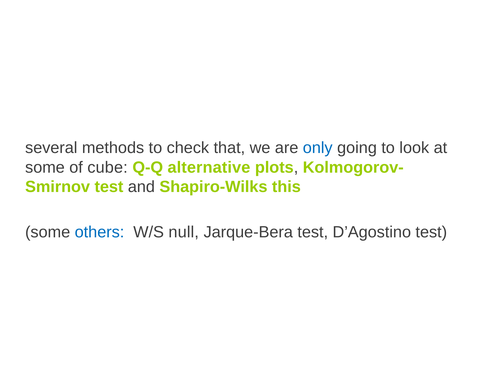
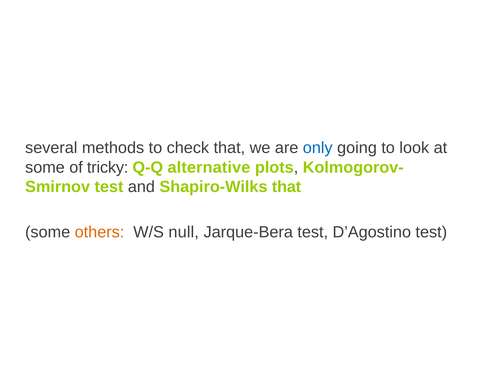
cube: cube -> tricky (108, 168)
Shapiro-Wilks this: this -> that (286, 187)
others colour: blue -> orange (100, 232)
